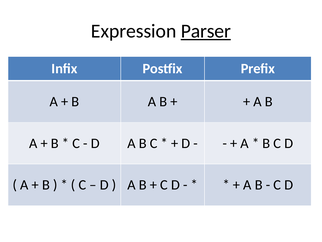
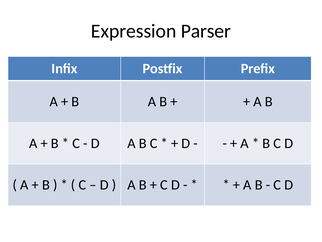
Parser underline: present -> none (206, 31)
